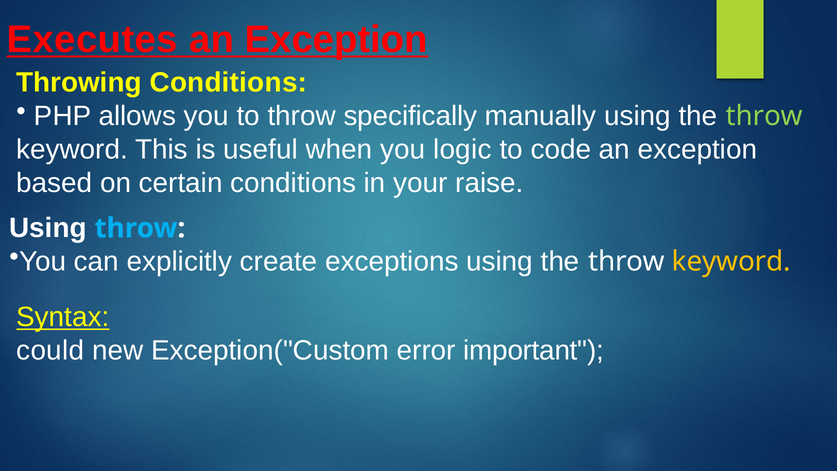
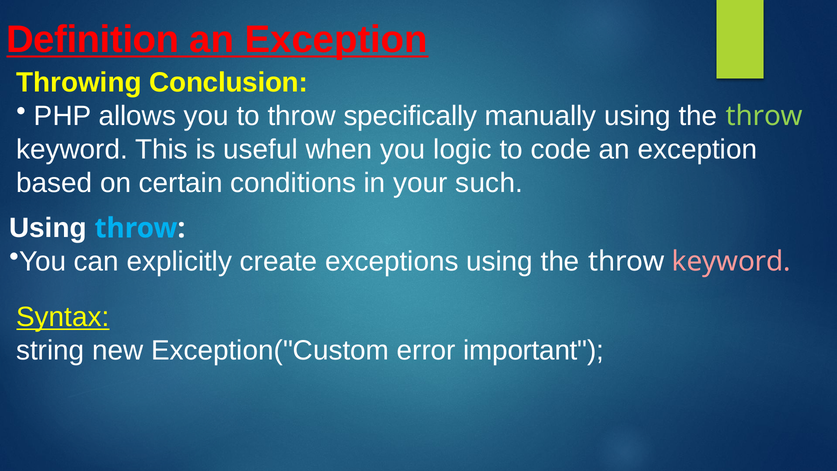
Executes: Executes -> Definition (93, 40)
Throwing Conditions: Conditions -> Conclusion (229, 82)
raise: raise -> such (489, 183)
keyword colour: yellow -> pink (731, 262)
could: could -> string (50, 350)
